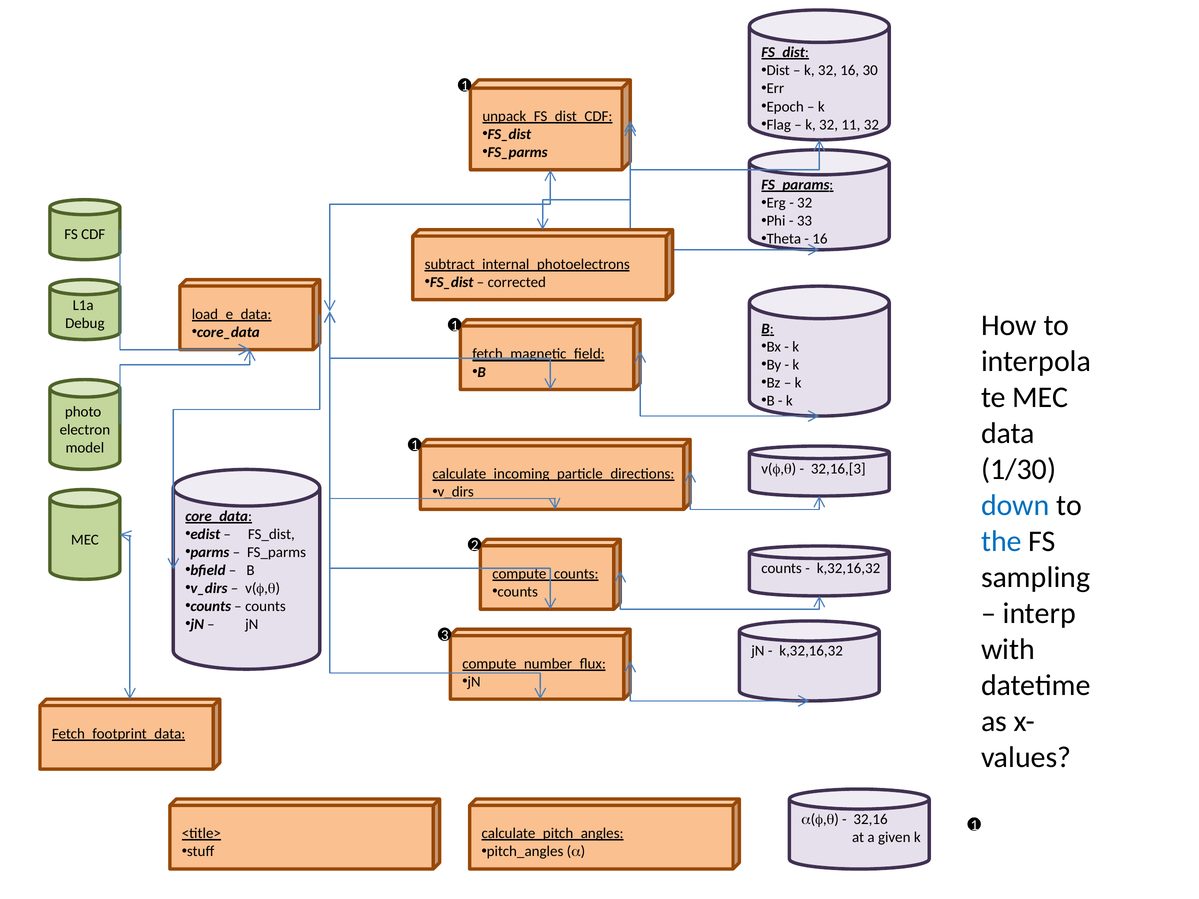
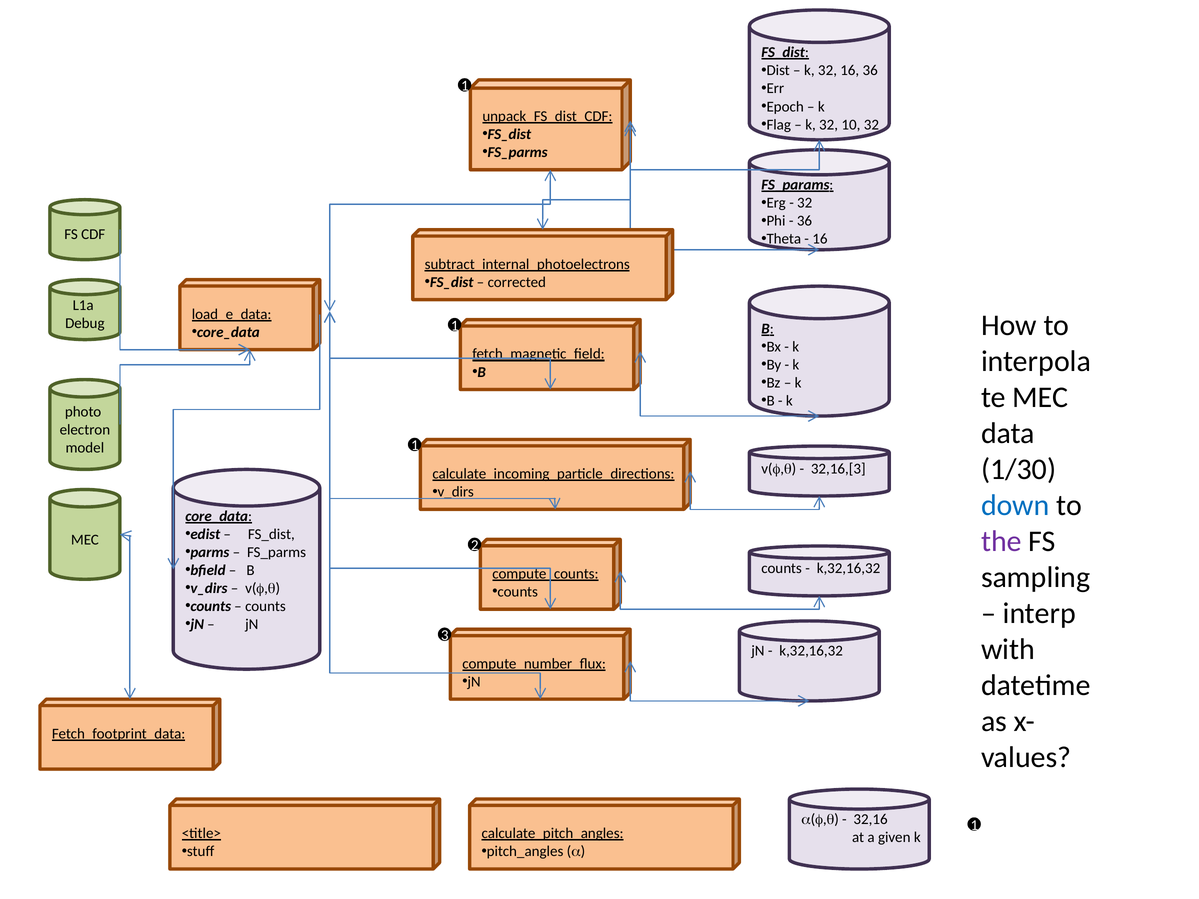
16 30: 30 -> 36 (870, 71)
11: 11 -> 10 (851, 125)
33: 33 -> 36 (804, 221)
the colour: blue -> purple (1001, 542)
